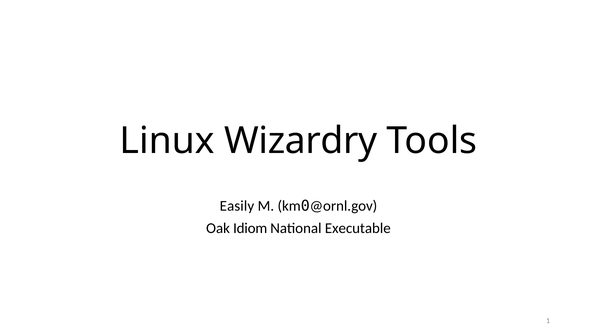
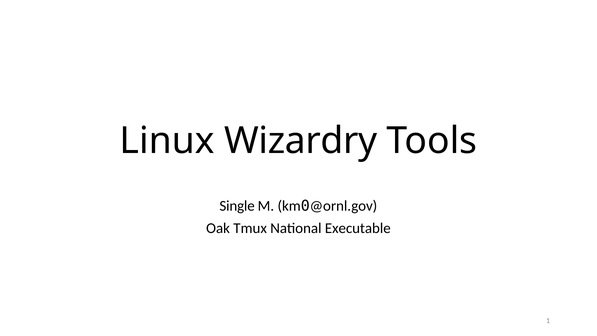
Easily: Easily -> Single (237, 206)
Idiom: Idiom -> Tmux (250, 228)
